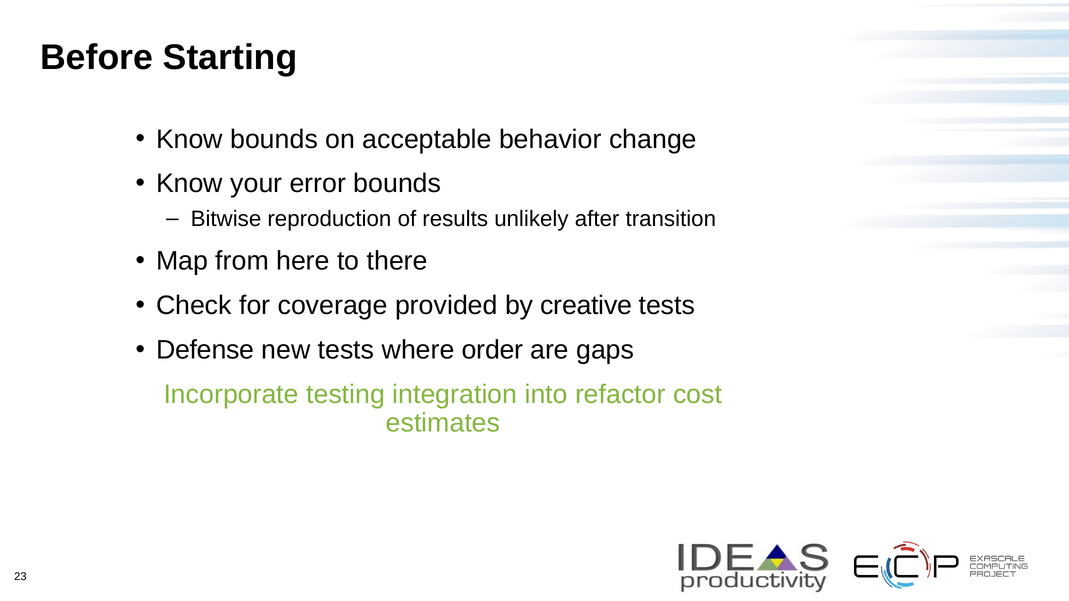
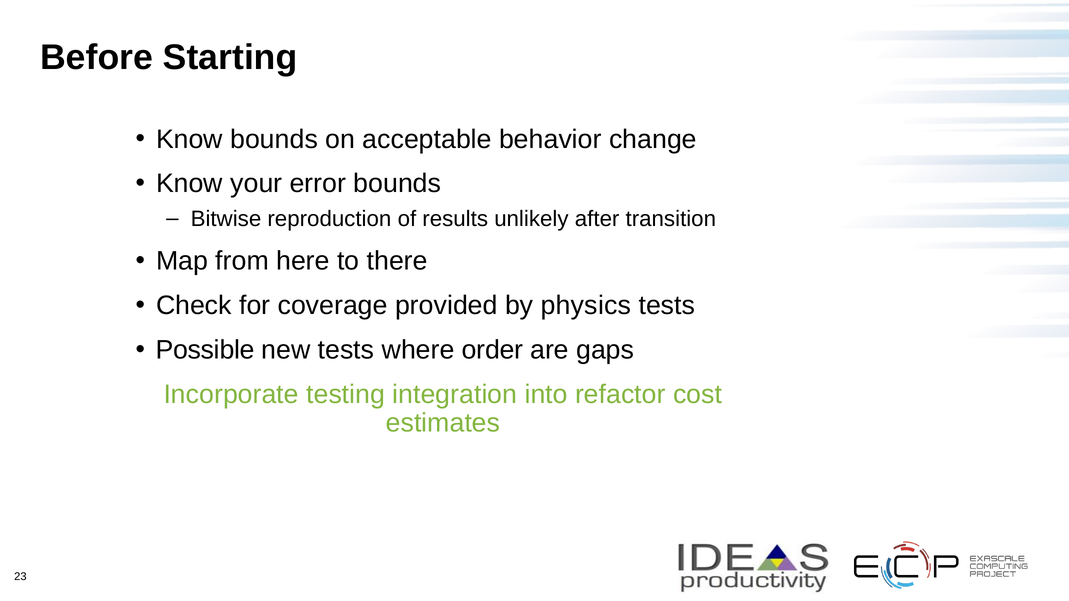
creative: creative -> physics (586, 306)
Defense: Defense -> Possible (205, 350)
